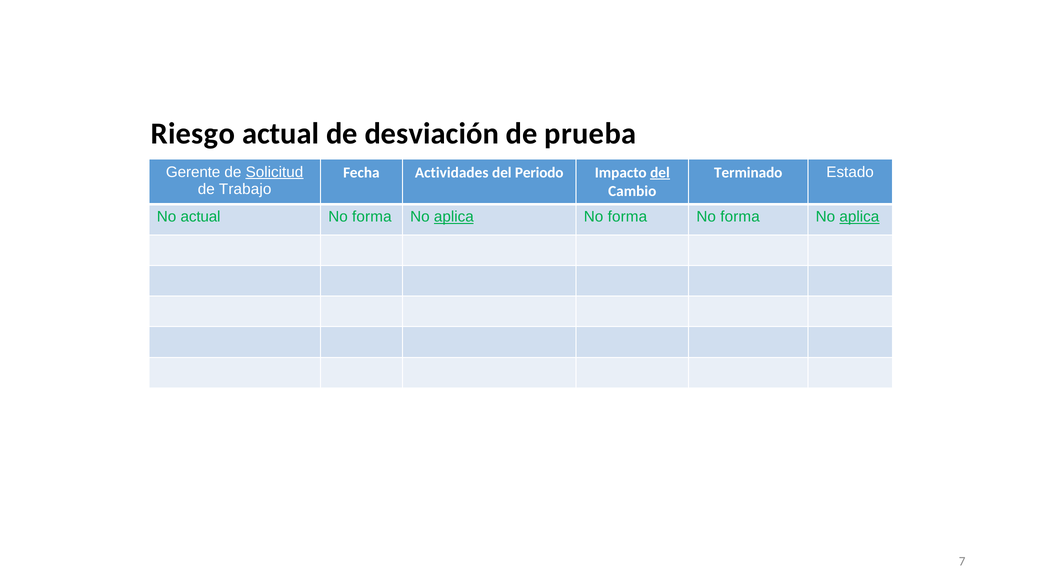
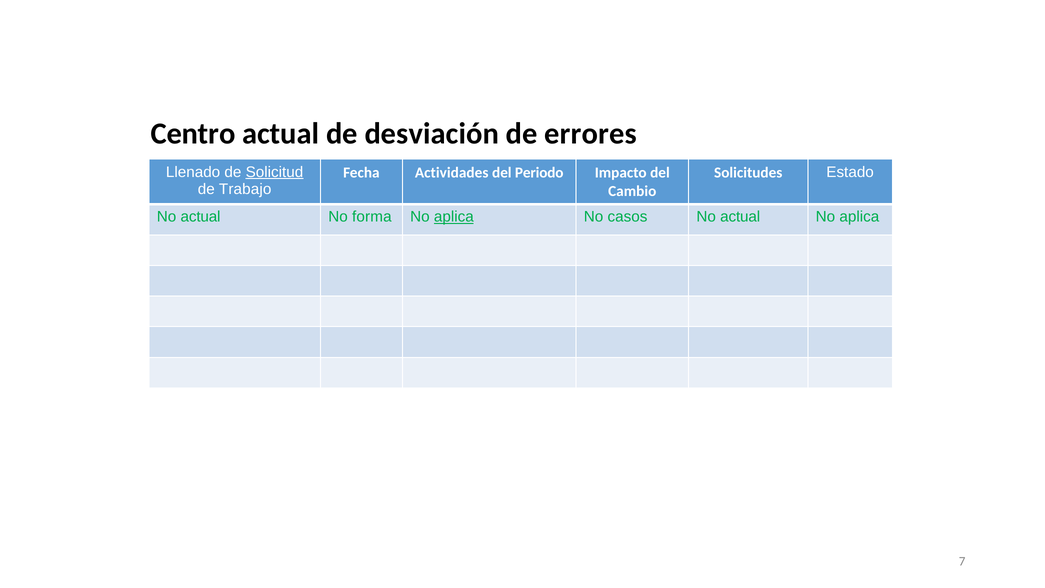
Riesgo: Riesgo -> Centro (193, 134)
prueba: prueba -> errores (590, 134)
Gerente: Gerente -> Llenado (193, 172)
del underline: present -> none (660, 173)
Terminado: Terminado -> Solicitudes (748, 173)
forma: forma -> casos (627, 217)
forma: forma -> actual (740, 217)
aplica underline: present -> none (859, 217)
